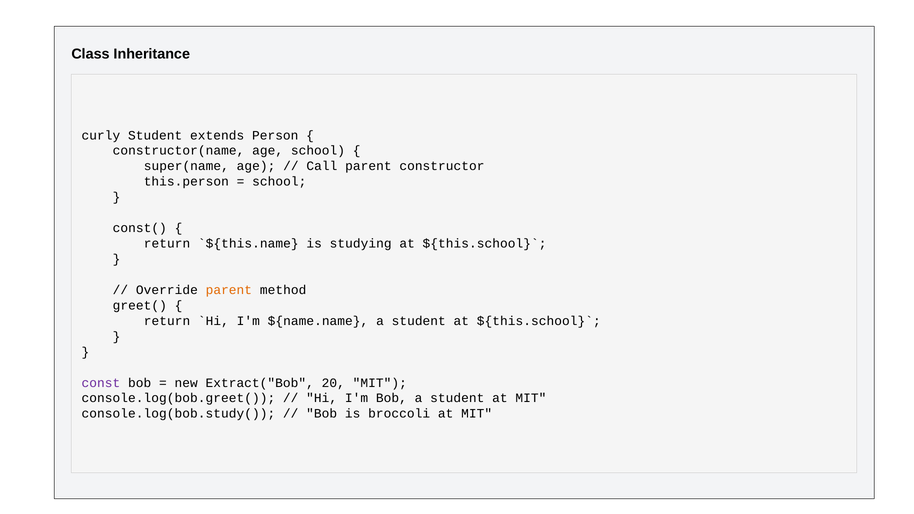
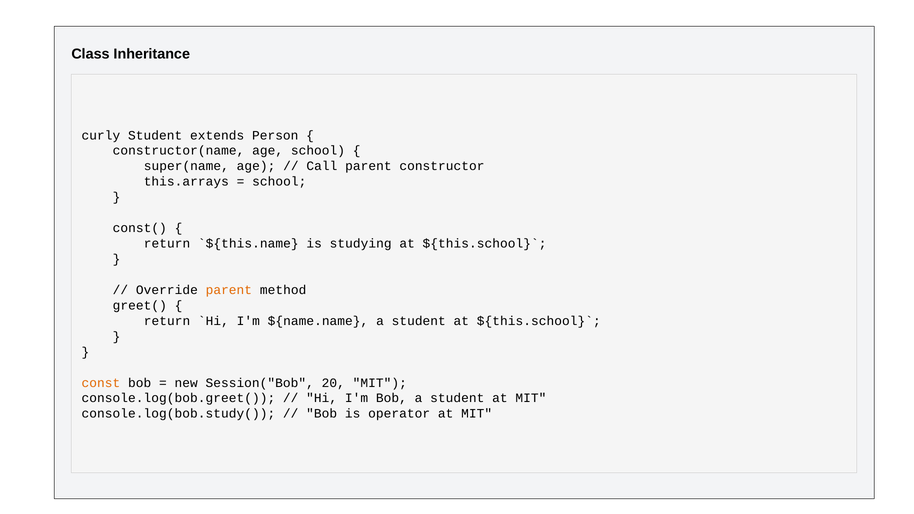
this.person: this.person -> this.arrays (186, 182)
const colour: purple -> orange (101, 383)
Extract("Bob: Extract("Bob -> Session("Bob (260, 383)
broccoli: broccoli -> operator (399, 414)
